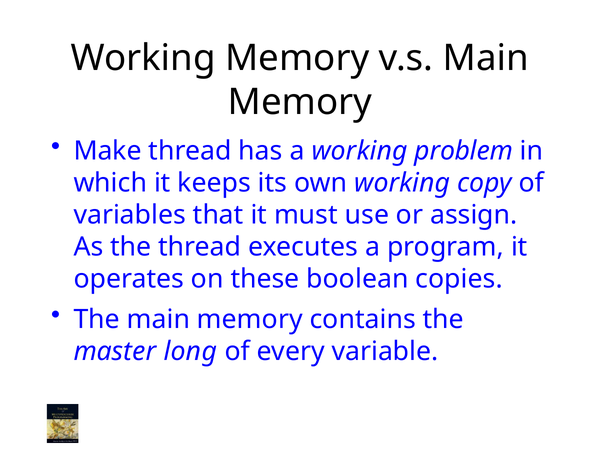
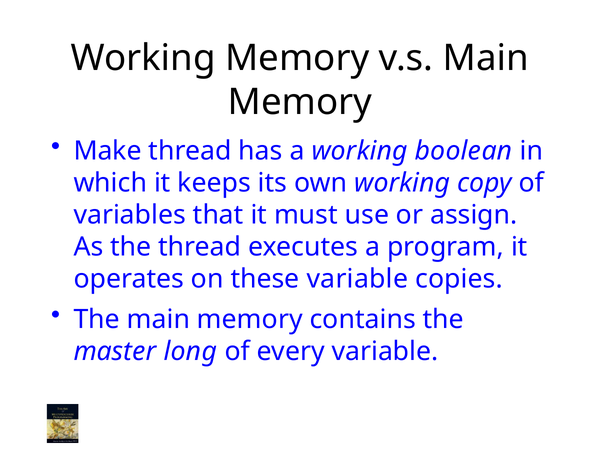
problem: problem -> boolean (463, 151)
these boolean: boolean -> variable (357, 279)
